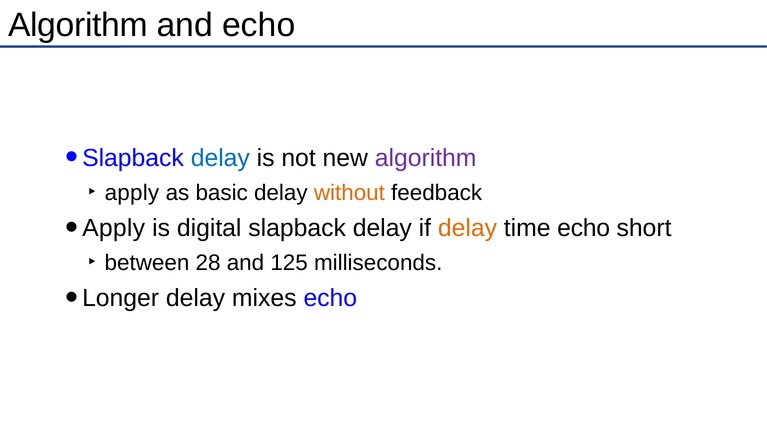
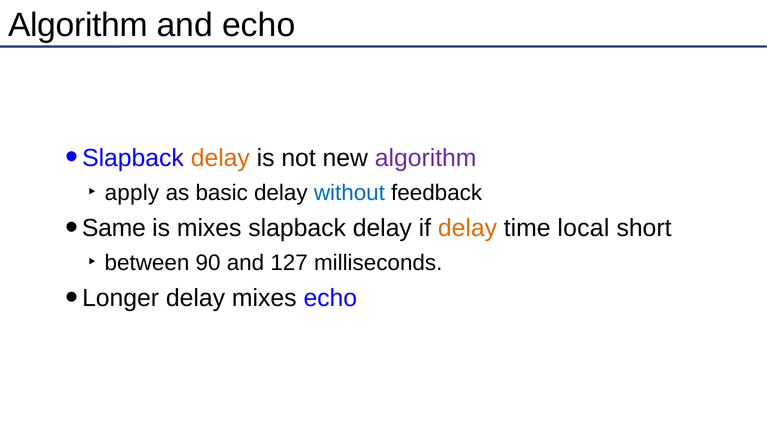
delay colour: blue -> orange (220, 158)
without colour: orange -> blue (349, 193)
Apply: Apply -> Same (114, 228)
is digital: digital -> mixes (209, 228)
time echo: echo -> local (583, 228)
28: 28 -> 90 (208, 263)
125: 125 -> 127 (289, 263)
